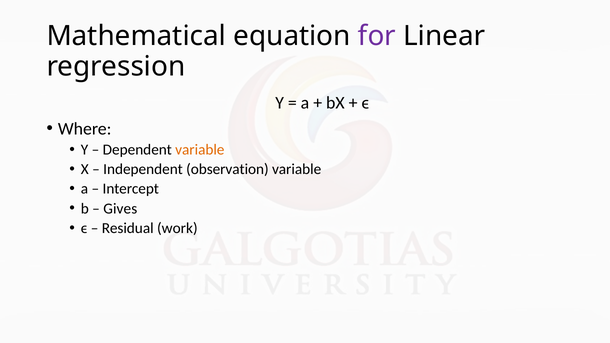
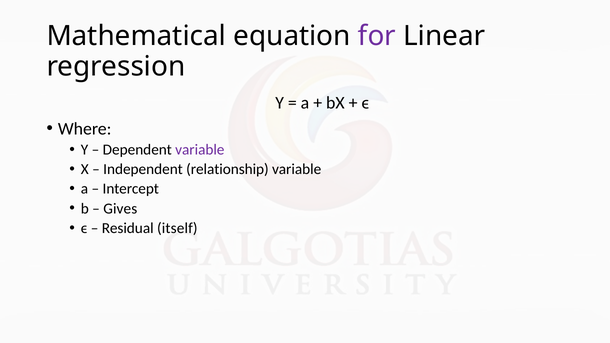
variable colour: orange -> purple (200, 150)
observation: observation -> relationship (227, 169)
work: work -> itself (177, 228)
